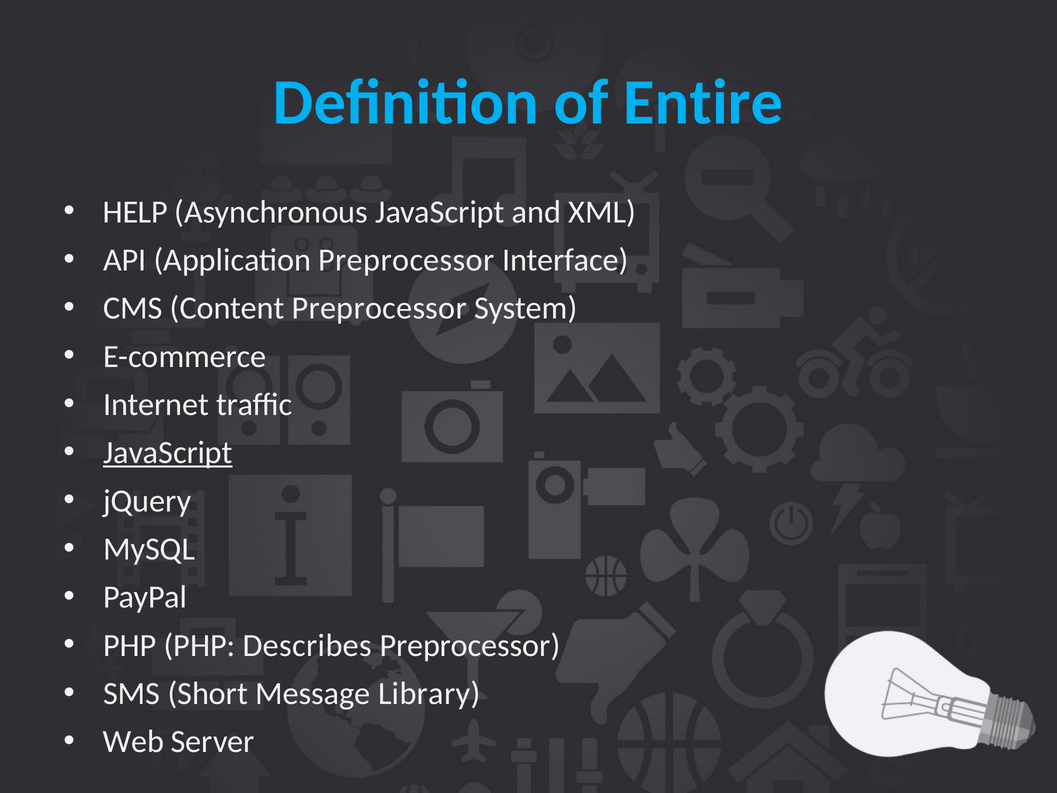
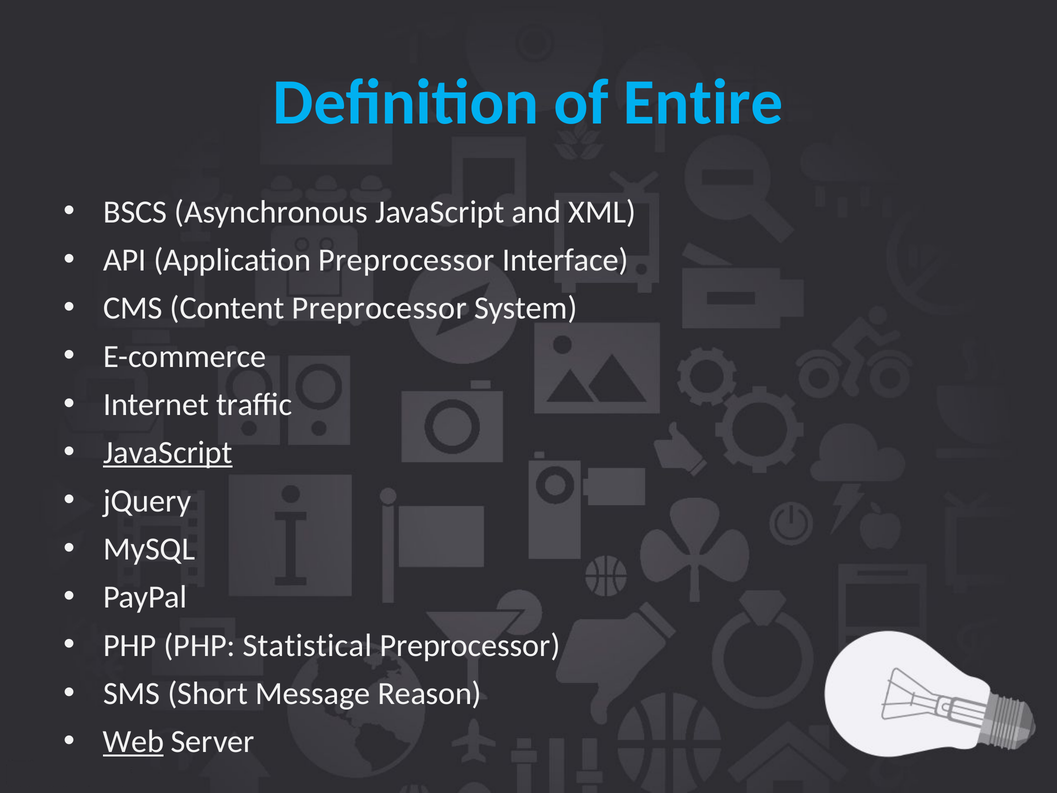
HELP: HELP -> BSCS (135, 212)
Describes: Describes -> Statistical (307, 645)
Library: Library -> Reason (430, 693)
Web underline: none -> present (133, 742)
